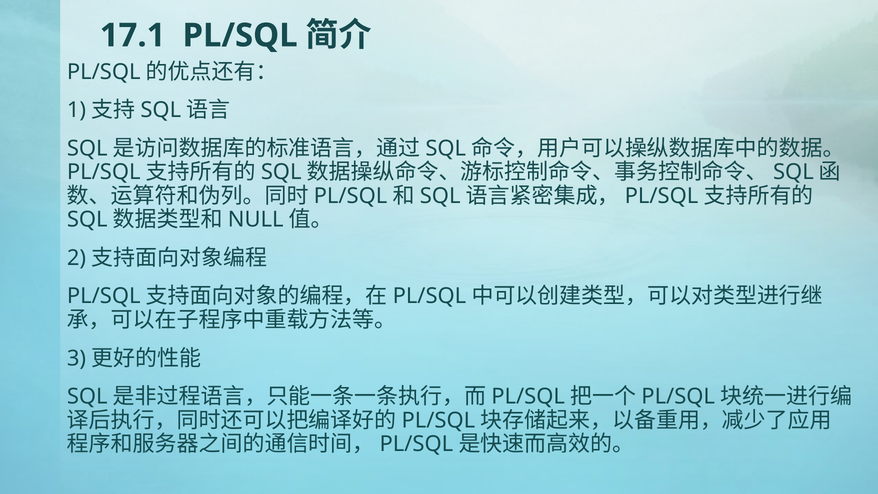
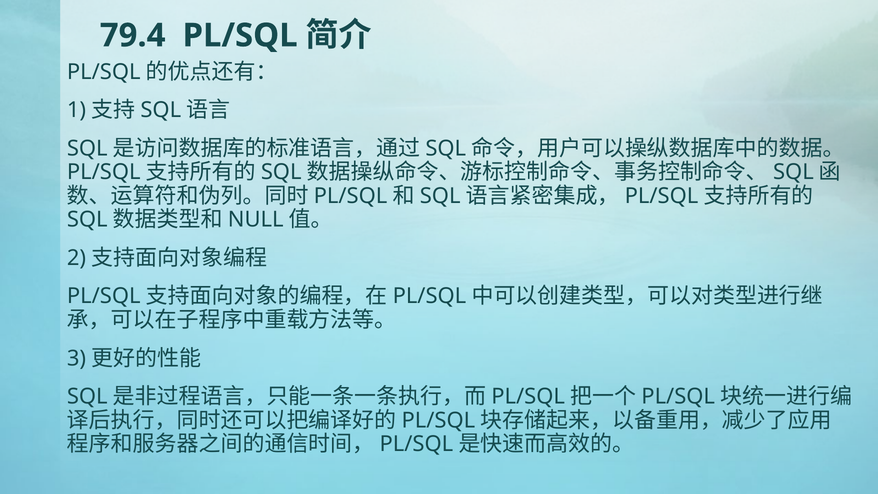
17.1: 17.1 -> 79.4 (133, 35)
